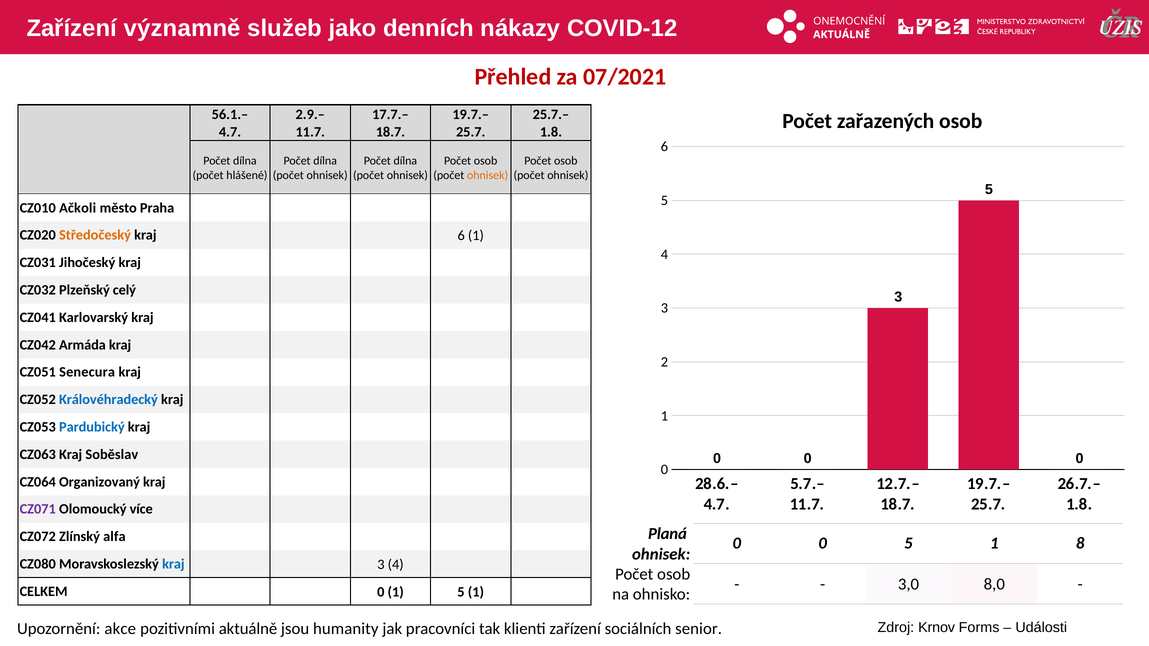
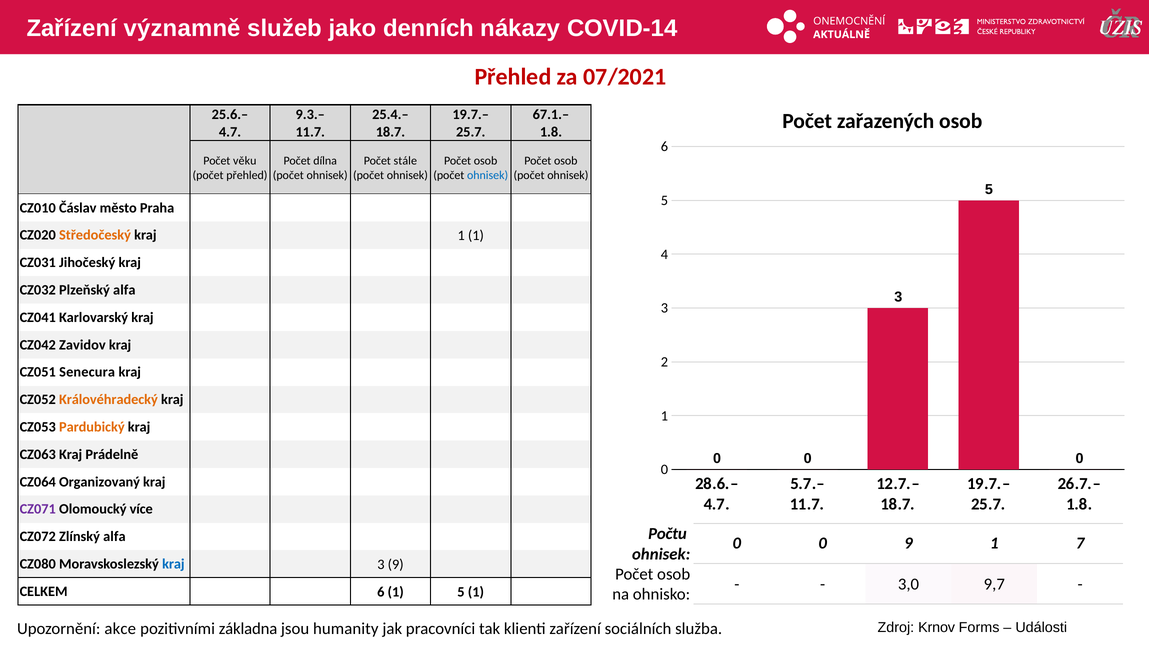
COVID-12: COVID-12 -> COVID-14 (622, 28)
56.1.–: 56.1.– -> 25.6.– (230, 115)
2.9.–: 2.9.– -> 9.3.– (310, 115)
17.7.–: 17.7.– -> 25.4.– (390, 115)
25.7.–: 25.7.– -> 67.1.– (551, 115)
dílna: dílna -> věku (245, 161)
dílna: dílna -> stále (405, 161)
počet hlášené: hlášené -> přehled (247, 175)
ohnisek colour: orange -> blue (488, 175)
Ačkoli: Ačkoli -> Čáslav (78, 208)
kraj 6: 6 -> 1 (461, 236)
Plzeňský celý: celý -> alfa (124, 290)
Armáda: Armáda -> Zavidov (82, 345)
Královéhradecký colour: blue -> orange (108, 400)
Pardubický colour: blue -> orange (92, 427)
Soběslav: Soběslav -> Prádelně (112, 455)
Planá: Planá -> Počtu (667, 534)
0 5: 5 -> 9 (908, 543)
8: 8 -> 7 (1080, 543)
4: 4 -> 9 (396, 565)
8,0: 8,0 -> 9,7 (994, 584)
CELKEM 0: 0 -> 6 (381, 592)
aktuálně: aktuálně -> základna (248, 629)
senior: senior -> služba (699, 629)
